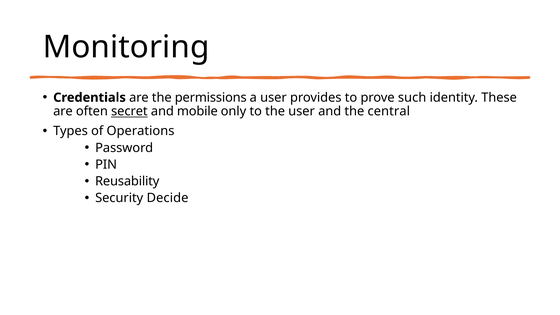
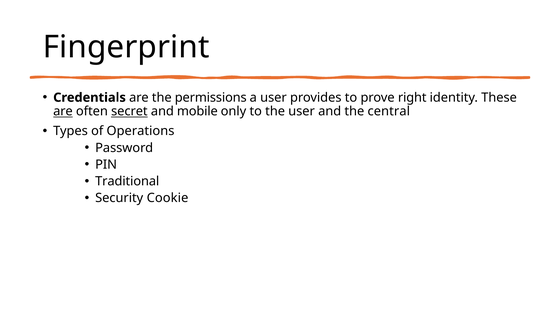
Monitoring: Monitoring -> Fingerprint (126, 47)
such: such -> right (412, 98)
are underline: none -> present (63, 111)
Reusability: Reusability -> Traditional (127, 181)
Decide: Decide -> Cookie (168, 198)
